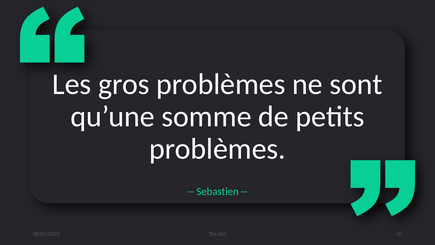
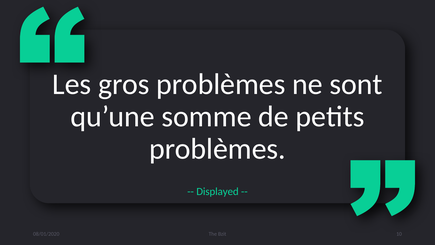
Sebastien: Sebastien -> Displayed (218, 191)
